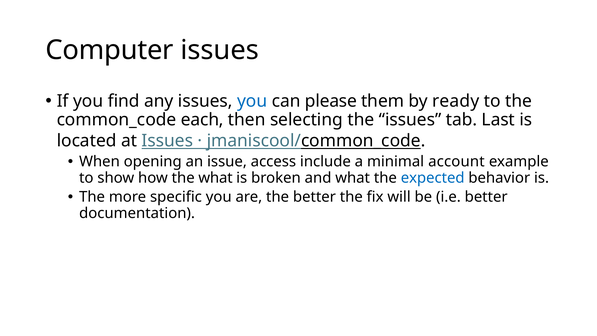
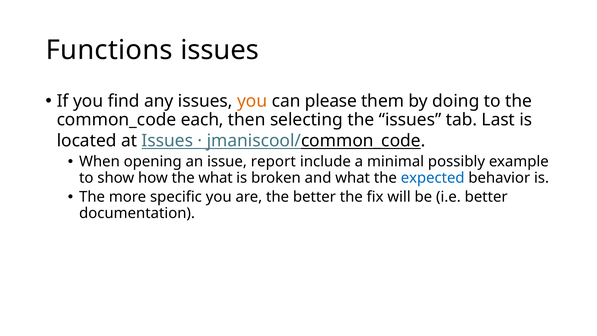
Computer: Computer -> Functions (109, 50)
you colour: blue -> orange (252, 101)
ready: ready -> doing (456, 101)
access: access -> report (273, 162)
account: account -> possibly (456, 162)
